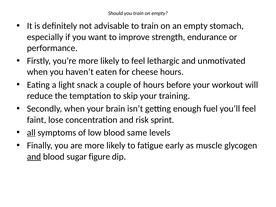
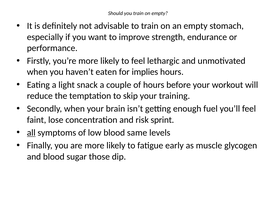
cheese: cheese -> implies (145, 72)
and underline: present -> none (34, 157)
figure: figure -> those (99, 157)
